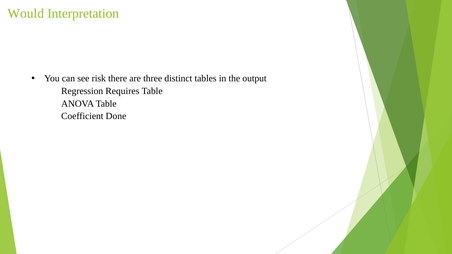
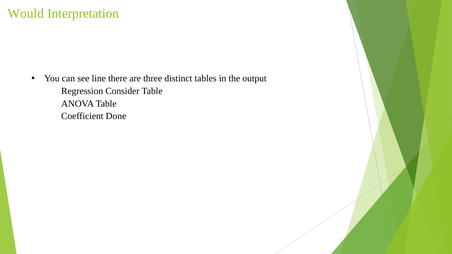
risk: risk -> line (99, 79)
Requires: Requires -> Consider (122, 91)
